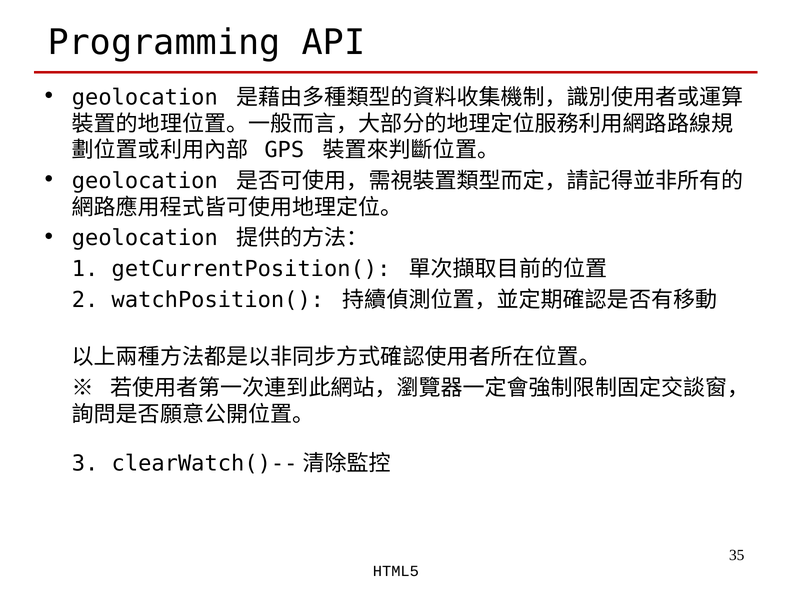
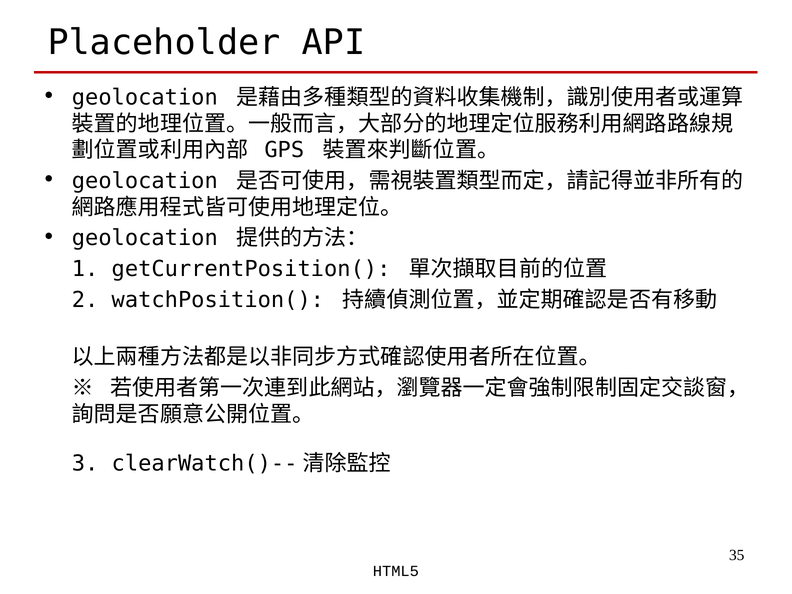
Programming: Programming -> Placeholder (164, 42)
